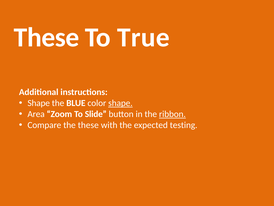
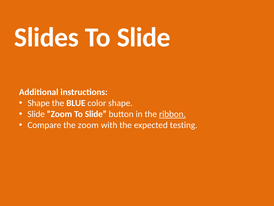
These: These -> Slides (46, 37)
True: True -> Slide (144, 37)
shape underline: present -> none (120, 103)
Area: Area -> Slide (36, 114)
the these: these -> zoom (88, 125)
